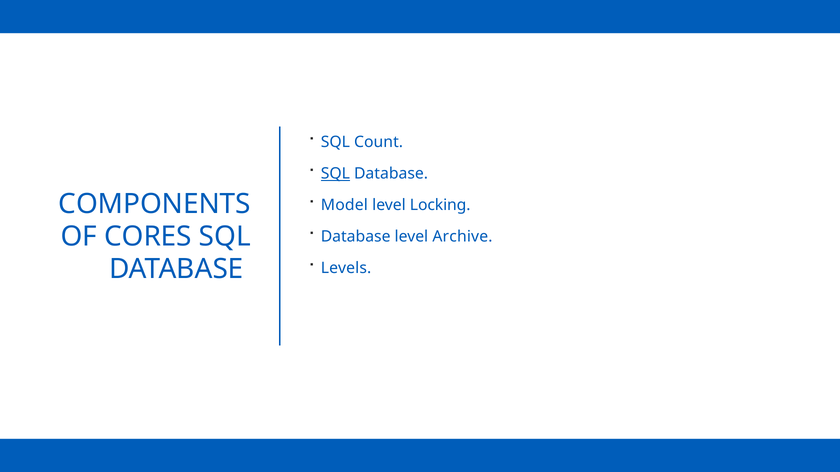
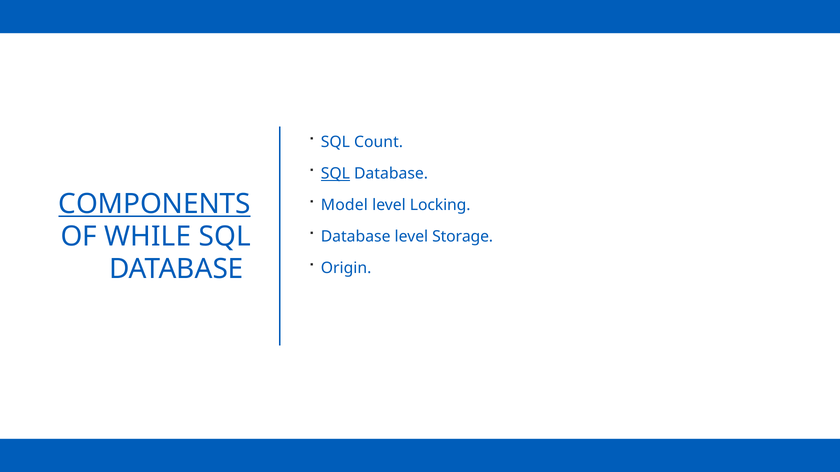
COMPONENTS underline: none -> present (155, 204)
Archive: Archive -> Storage (463, 237)
CORES: CORES -> WHILE (148, 237)
Levels: Levels -> Origin (346, 268)
